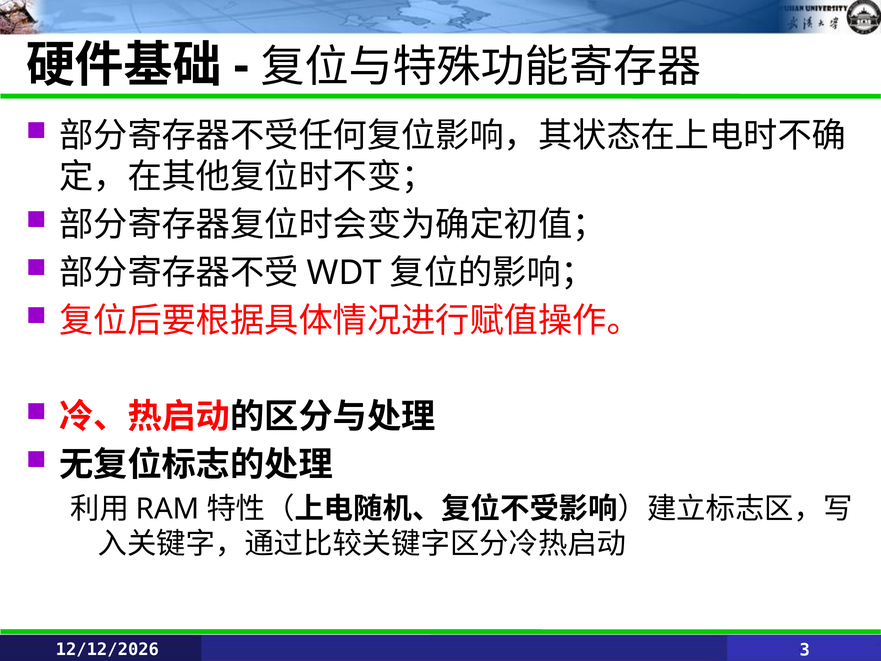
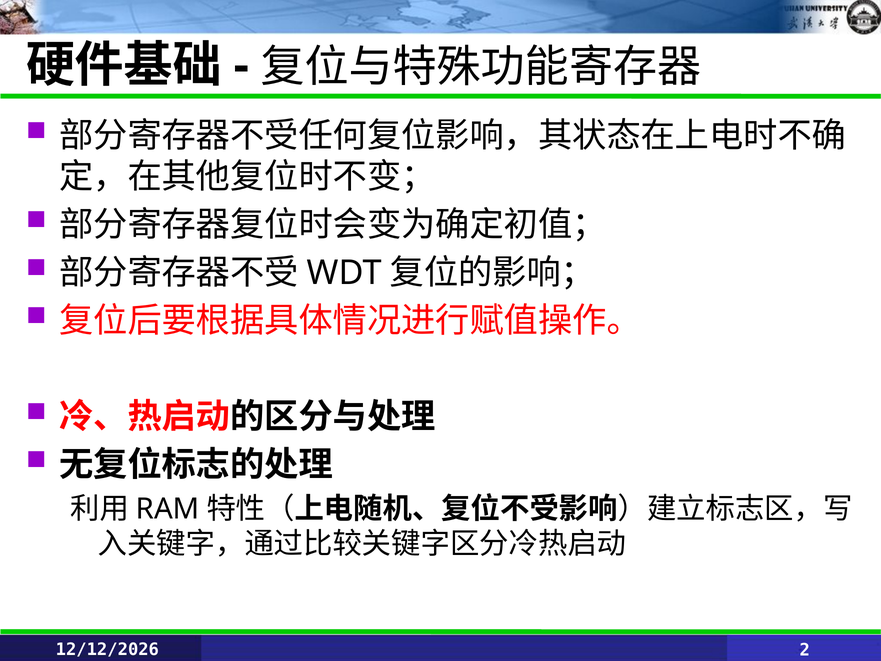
3: 3 -> 2 (805, 650)
